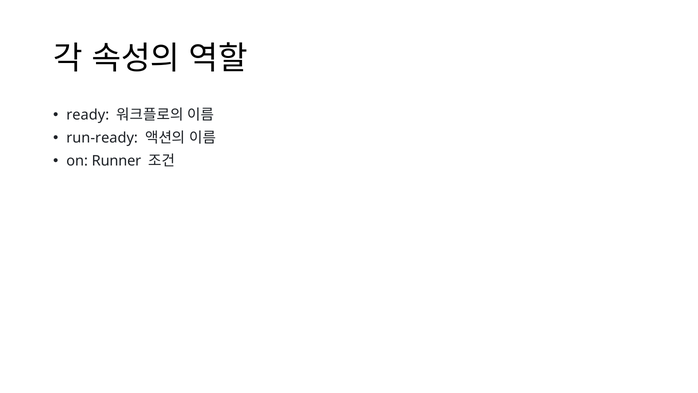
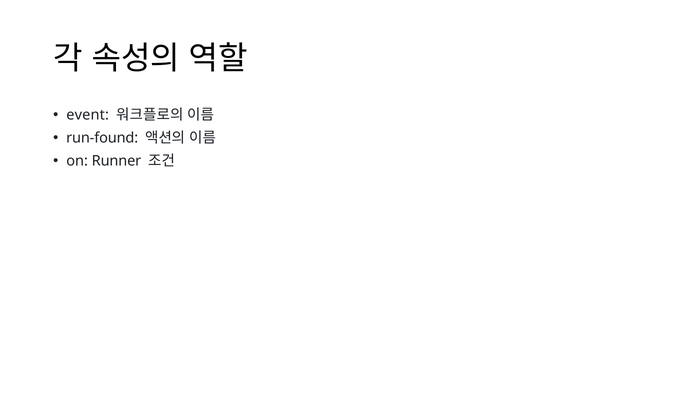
ready: ready -> event (88, 115)
run-ready: run-ready -> run-found (102, 138)
